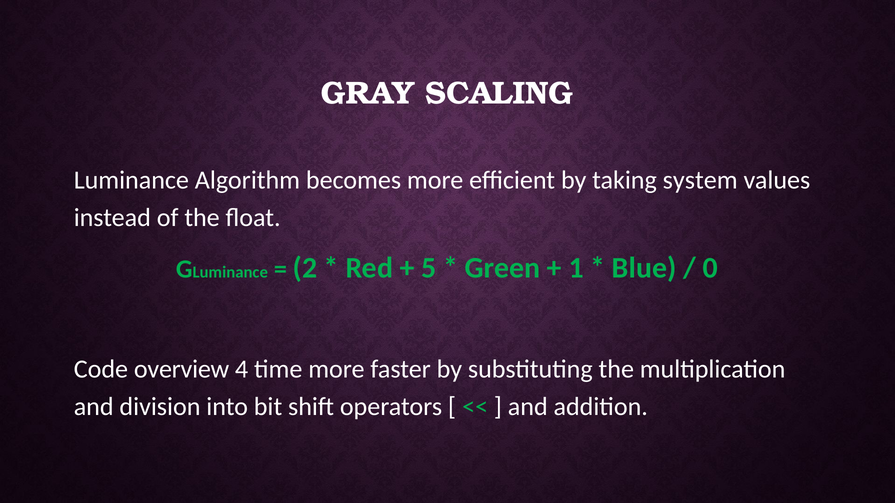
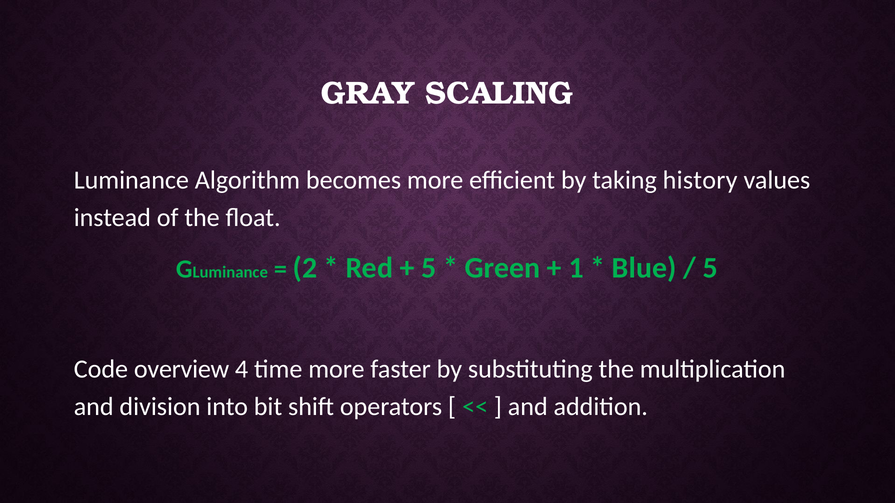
system: system -> history (700, 180)
0: 0 -> 5 (710, 268)
